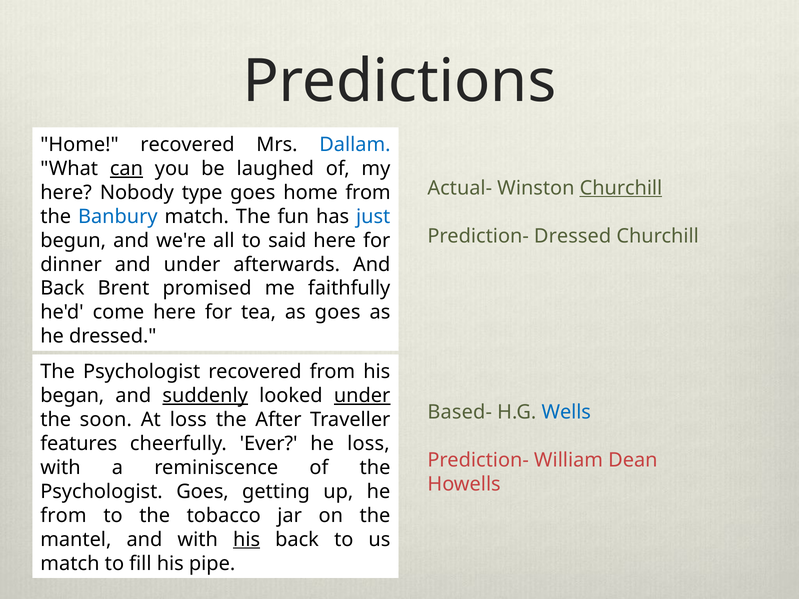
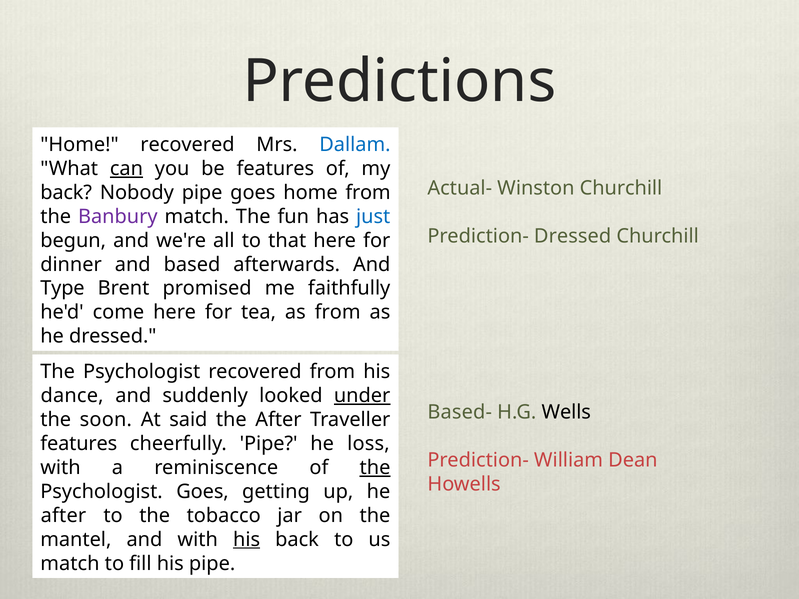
be laughed: laughed -> features (275, 169)
Churchill underline: present -> none (621, 188)
here: here -> back (66, 193)
Nobody type: type -> pipe (202, 193)
Banbury colour: blue -> purple (118, 217)
said: said -> that (287, 241)
and under: under -> based (192, 265)
Back: Back -> Type (62, 289)
as goes: goes -> from (338, 312)
began: began -> dance (72, 396)
suddenly underline: present -> none (205, 396)
Wells colour: blue -> black (566, 412)
At loss: loss -> said (188, 420)
cheerfully Ever: Ever -> Pipe (269, 444)
the underline: none -> present (375, 468)
from: from -> after (63, 516)
